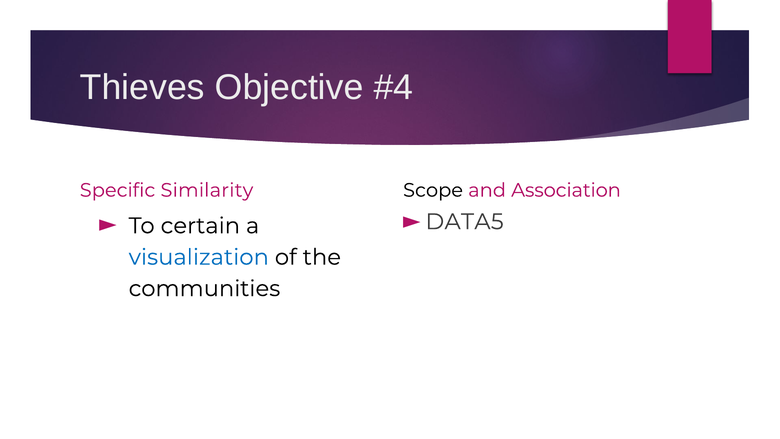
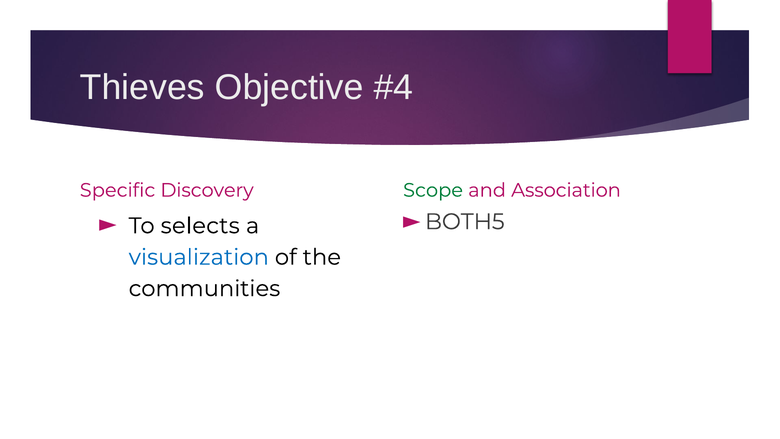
Similarity: Similarity -> Discovery (207, 190)
Scope colour: black -> green (433, 190)
DATA5: DATA5 -> BOTH5 (465, 222)
certain: certain -> selects (200, 226)
